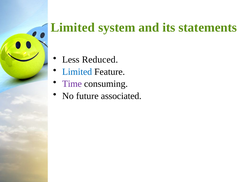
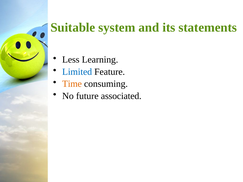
Limited: Limited -> Suitable (73, 28)
Reduced: Reduced -> Learning (100, 60)
Time colour: purple -> orange (72, 84)
